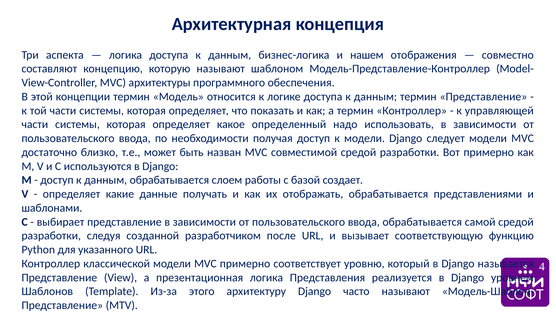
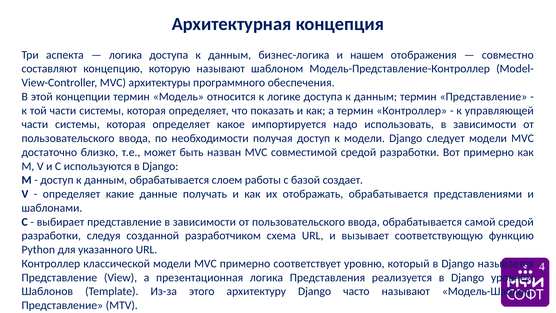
определенный: определенный -> импортируется (289, 124)
после: после -> схема (281, 236)
